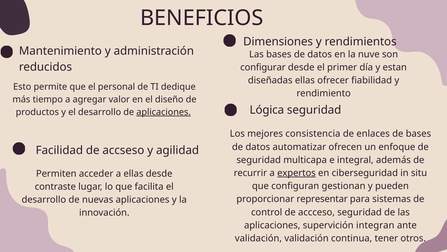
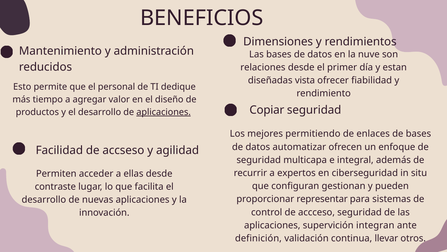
configurar: configurar -> relaciones (263, 67)
diseñadas ellas: ellas -> vista (305, 80)
Lógica: Lógica -> Copiar (267, 110)
consistencia: consistencia -> permitiendo (313, 134)
expertos underline: present -> none (296, 173)
validación: validación -> definición (258, 238)
tener: tener -> llevar (386, 238)
